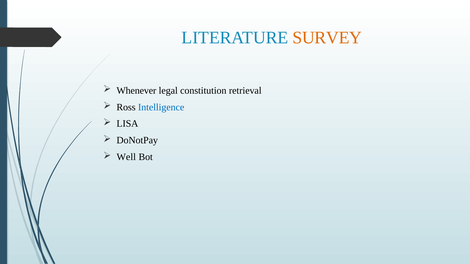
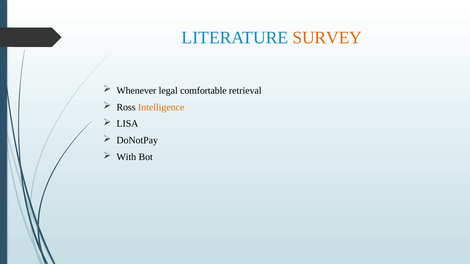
constitution: constitution -> comfortable (203, 91)
Intelligence colour: blue -> orange (161, 107)
Well: Well -> With (126, 157)
